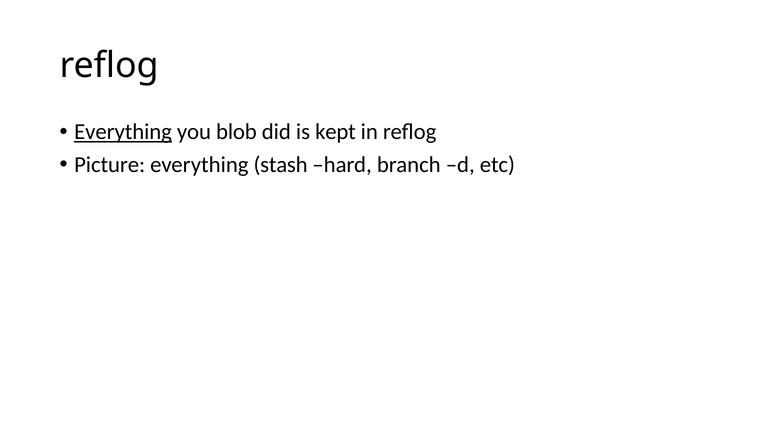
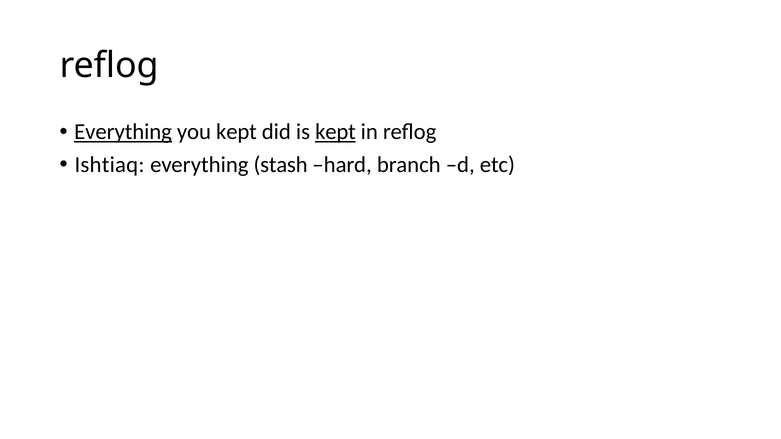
you blob: blob -> kept (236, 132)
kept underline: none -> present (336, 132)
Picture: Picture -> Ishtiaq (110, 165)
